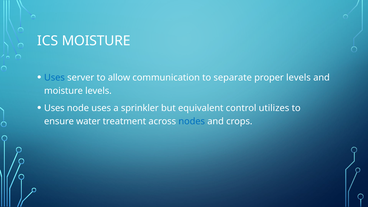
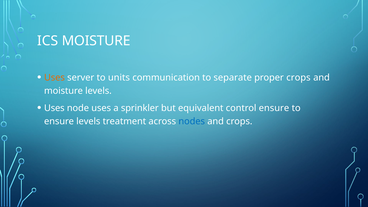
Uses colour: blue -> orange (54, 78)
allow: allow -> units (119, 78)
proper levels: levels -> crops (298, 78)
control utilizes: utilizes -> ensure (274, 108)
ensure water: water -> levels (88, 121)
